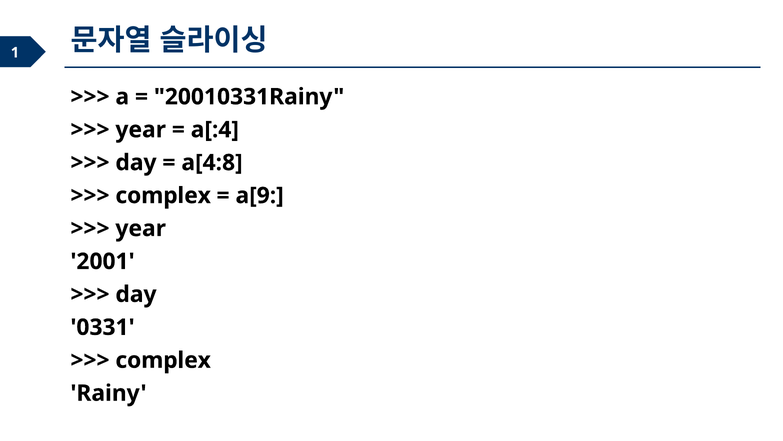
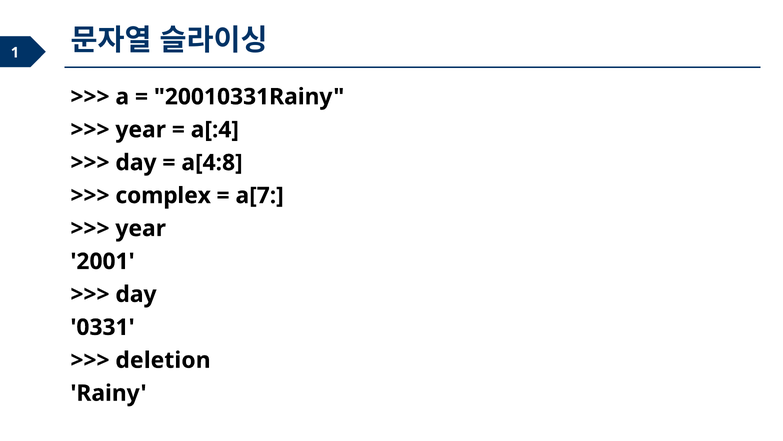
a[9: a[9 -> a[7 (260, 195)
complex: complex -> deletion (163, 360)
